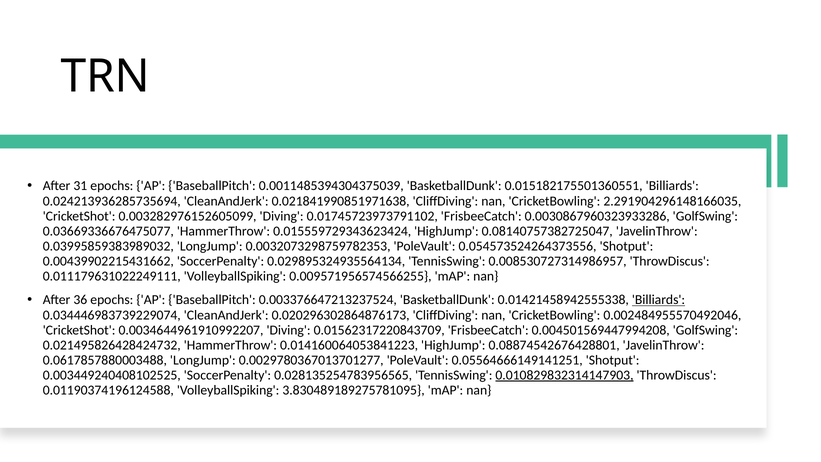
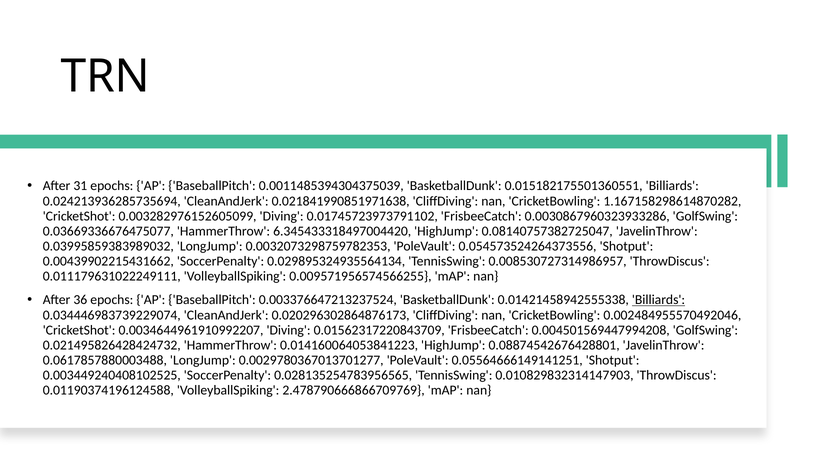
2.291904296148166035: 2.291904296148166035 -> 1.167158298614870282 (672, 201)
0.015559729343623424: 0.015559729343623424 -> 6.345433318497004420 (342, 231)
0.010829832314147903 underline: present -> none (564, 375)
3.830489189275781095: 3.830489189275781095 -> 2.478790666866709769 (354, 390)
